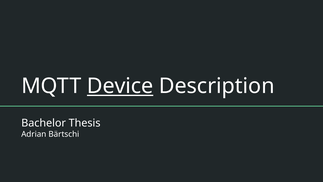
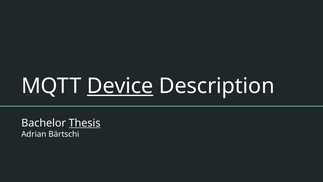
Thesis underline: none -> present (85, 123)
